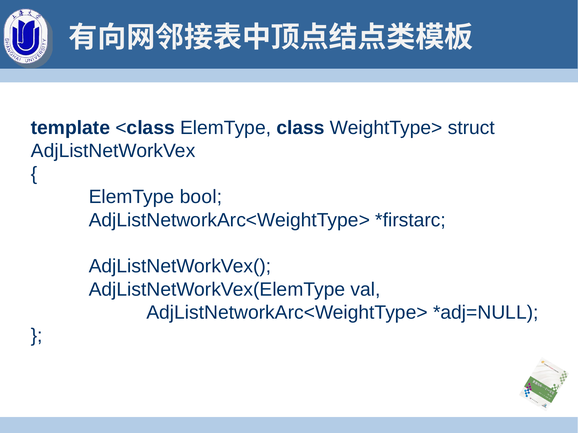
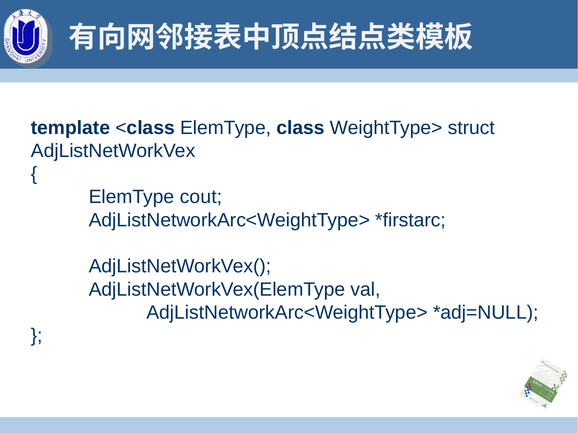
bool: bool -> cout (201, 197)
